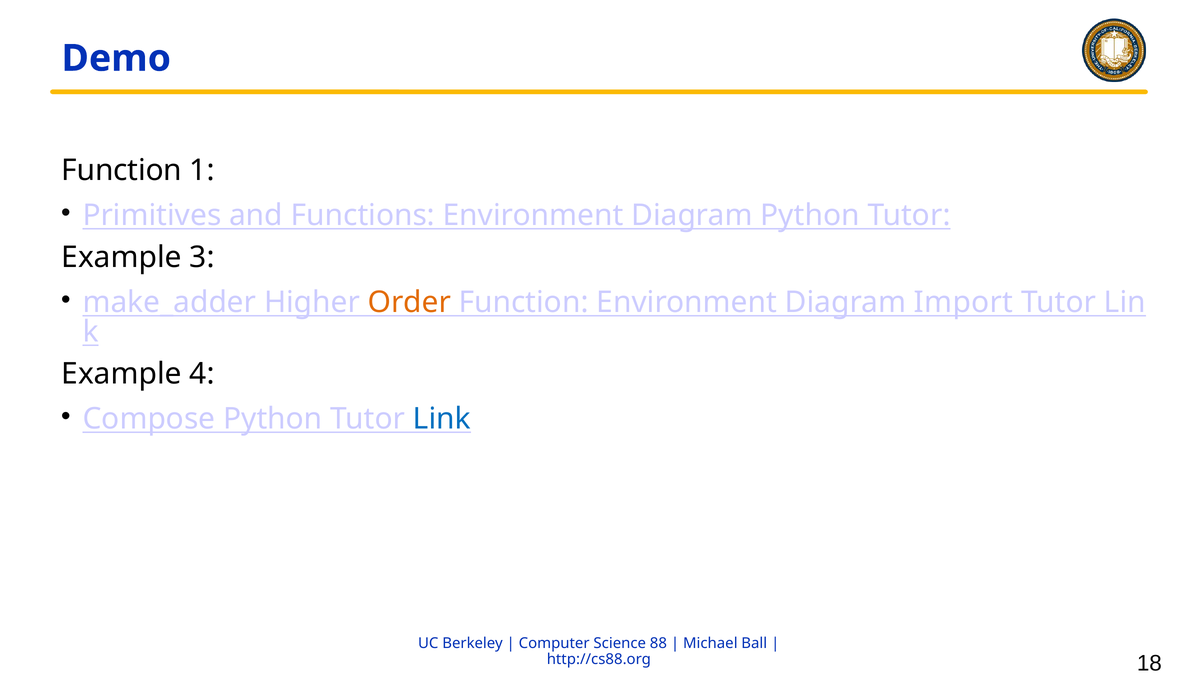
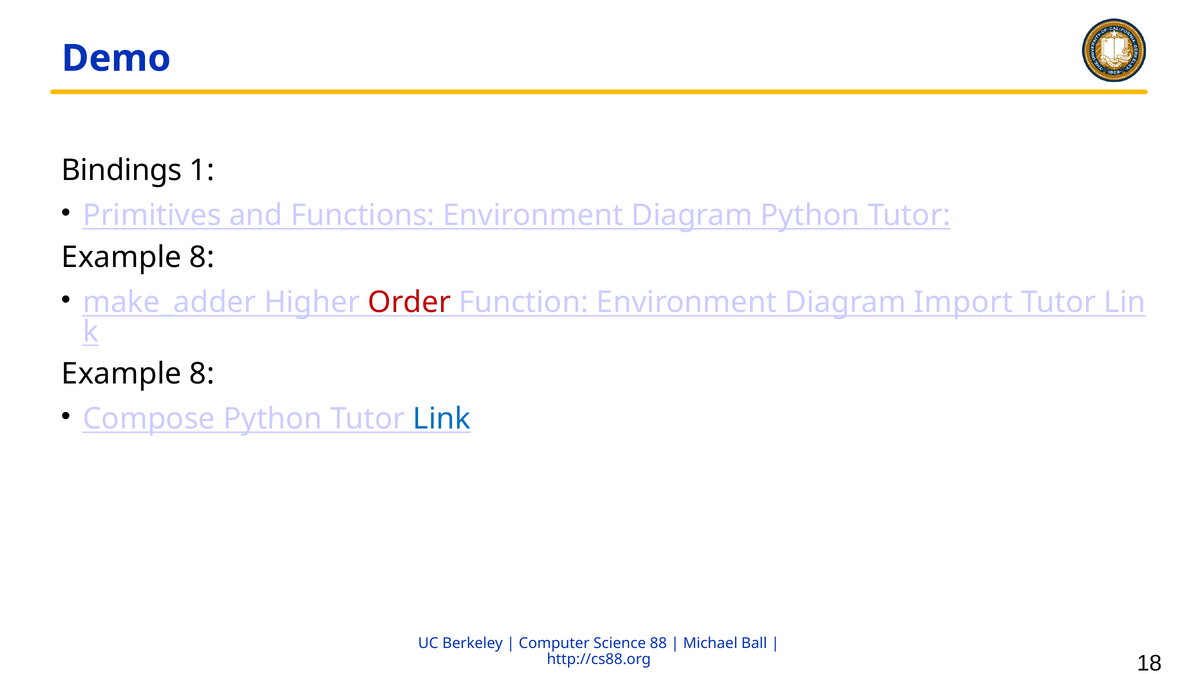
Function: Function -> Bindings (122, 170)
3: 3 -> 8 (202, 257)
Order colour: orange -> red (409, 302)
4: 4 -> 8 (202, 374)
